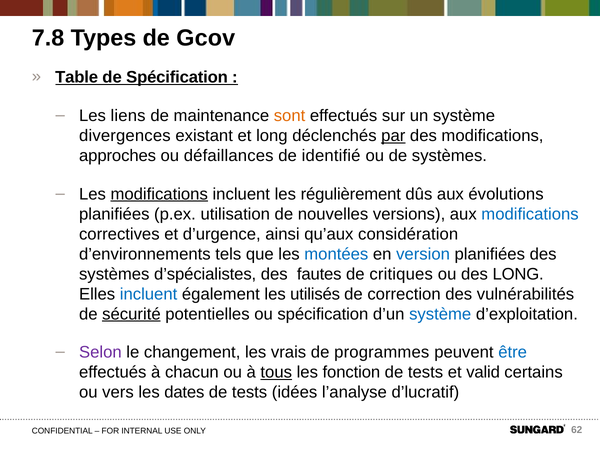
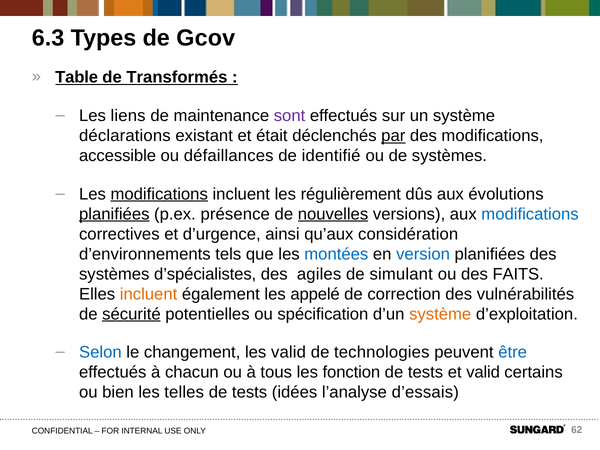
7.8: 7.8 -> 6.3 (48, 38)
de Spécification: Spécification -> Transformés (177, 77)
sont colour: orange -> purple (290, 116)
divergences: divergences -> déclarations (125, 136)
et long: long -> était (272, 136)
approches: approches -> accessible (118, 156)
planifiées underline: none -> present (114, 214)
utilisation: utilisation -> présence (235, 214)
nouvelles underline: none -> present (333, 214)
fautes: fautes -> agiles (319, 274)
critiques: critiques -> simulant (401, 274)
des LONG: LONG -> FAITS (518, 274)
incluent colour: blue -> orange (149, 294)
utilisés: utilisés -> appelé (315, 294)
système colour: blue -> orange (440, 314)
Selon colour: purple -> blue (100, 352)
les vrais: vrais -> valid (288, 352)
programmes: programmes -> technologies (382, 352)
tous underline: present -> none (276, 372)
vers: vers -> bien (118, 392)
dates: dates -> telles (184, 392)
d’lucratif: d’lucratif -> d’essais (425, 392)
